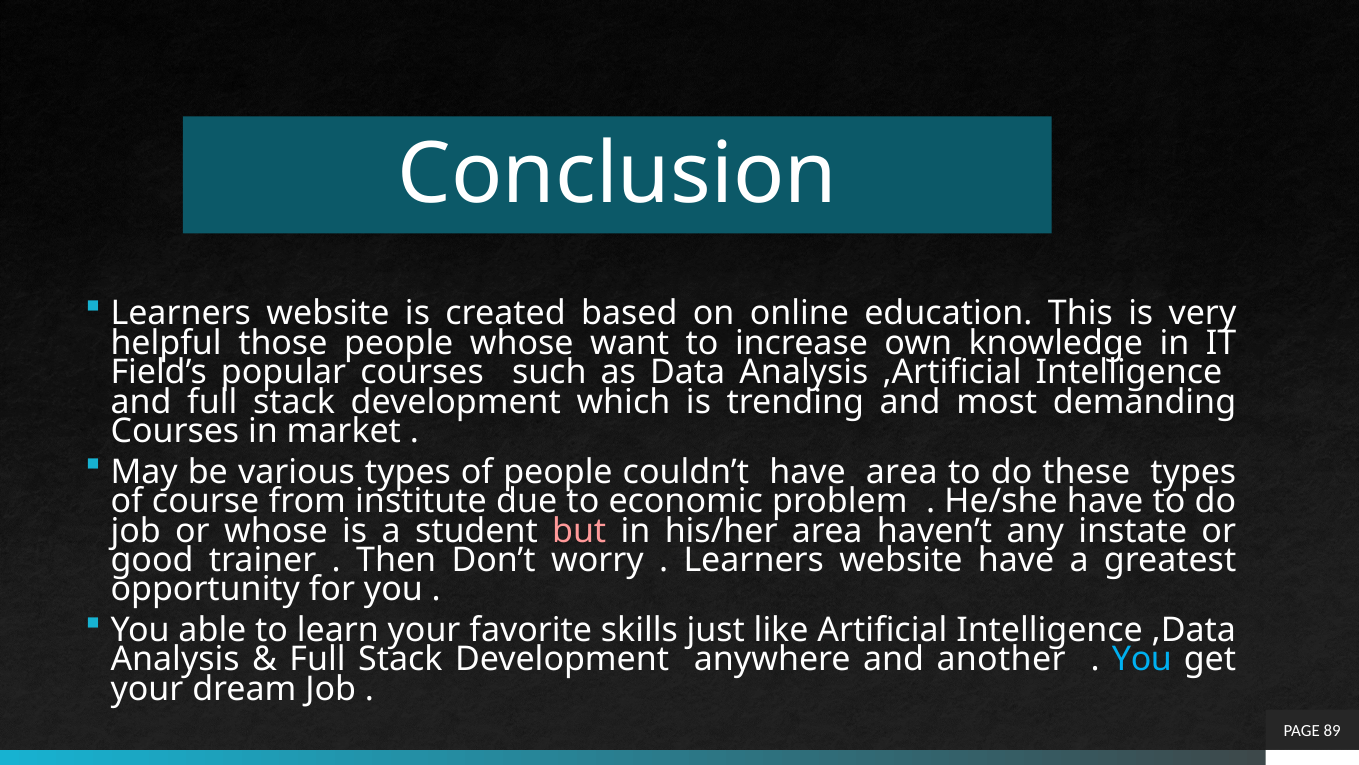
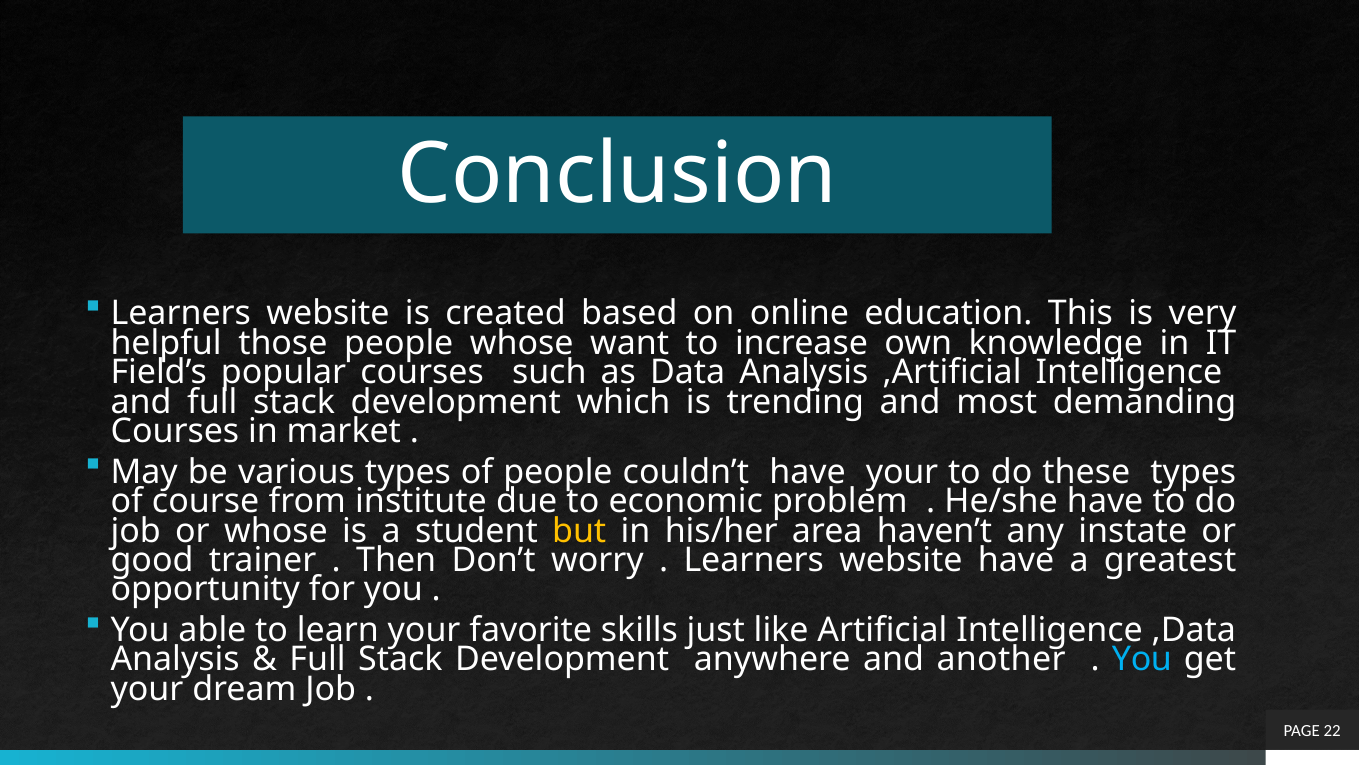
have area: area -> your (902, 472)
but colour: pink -> yellow (579, 530)
89: 89 -> 22 (1332, 730)
